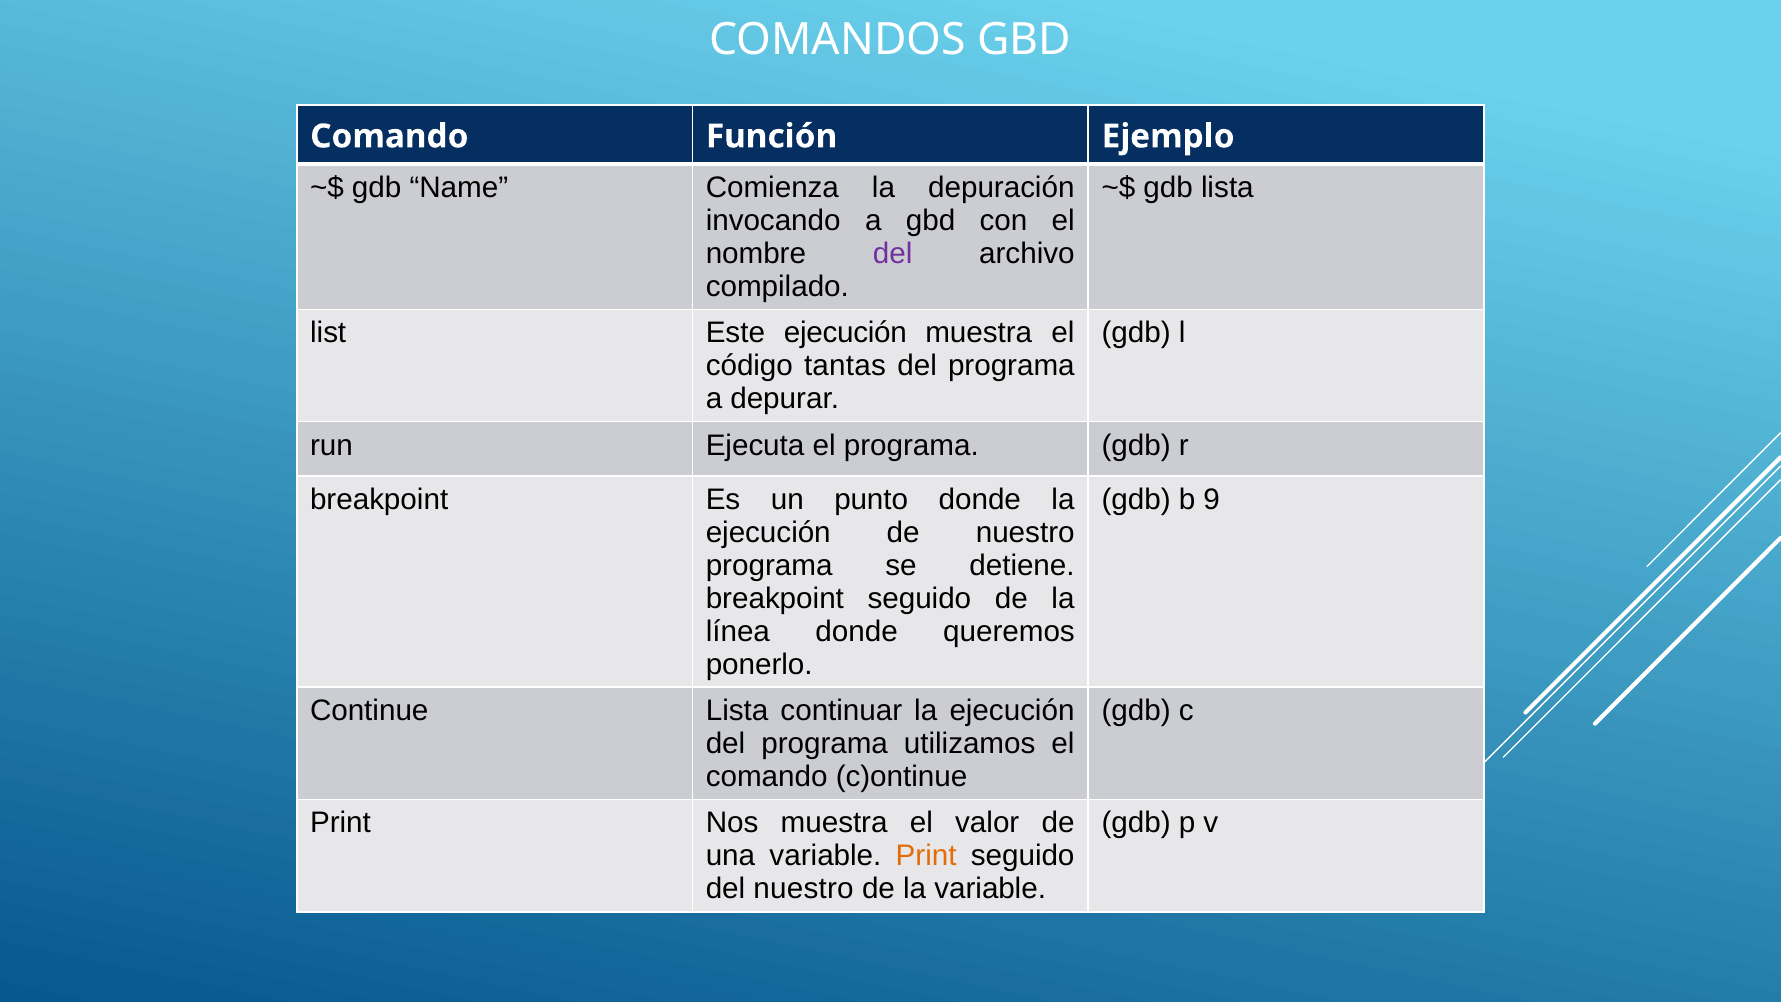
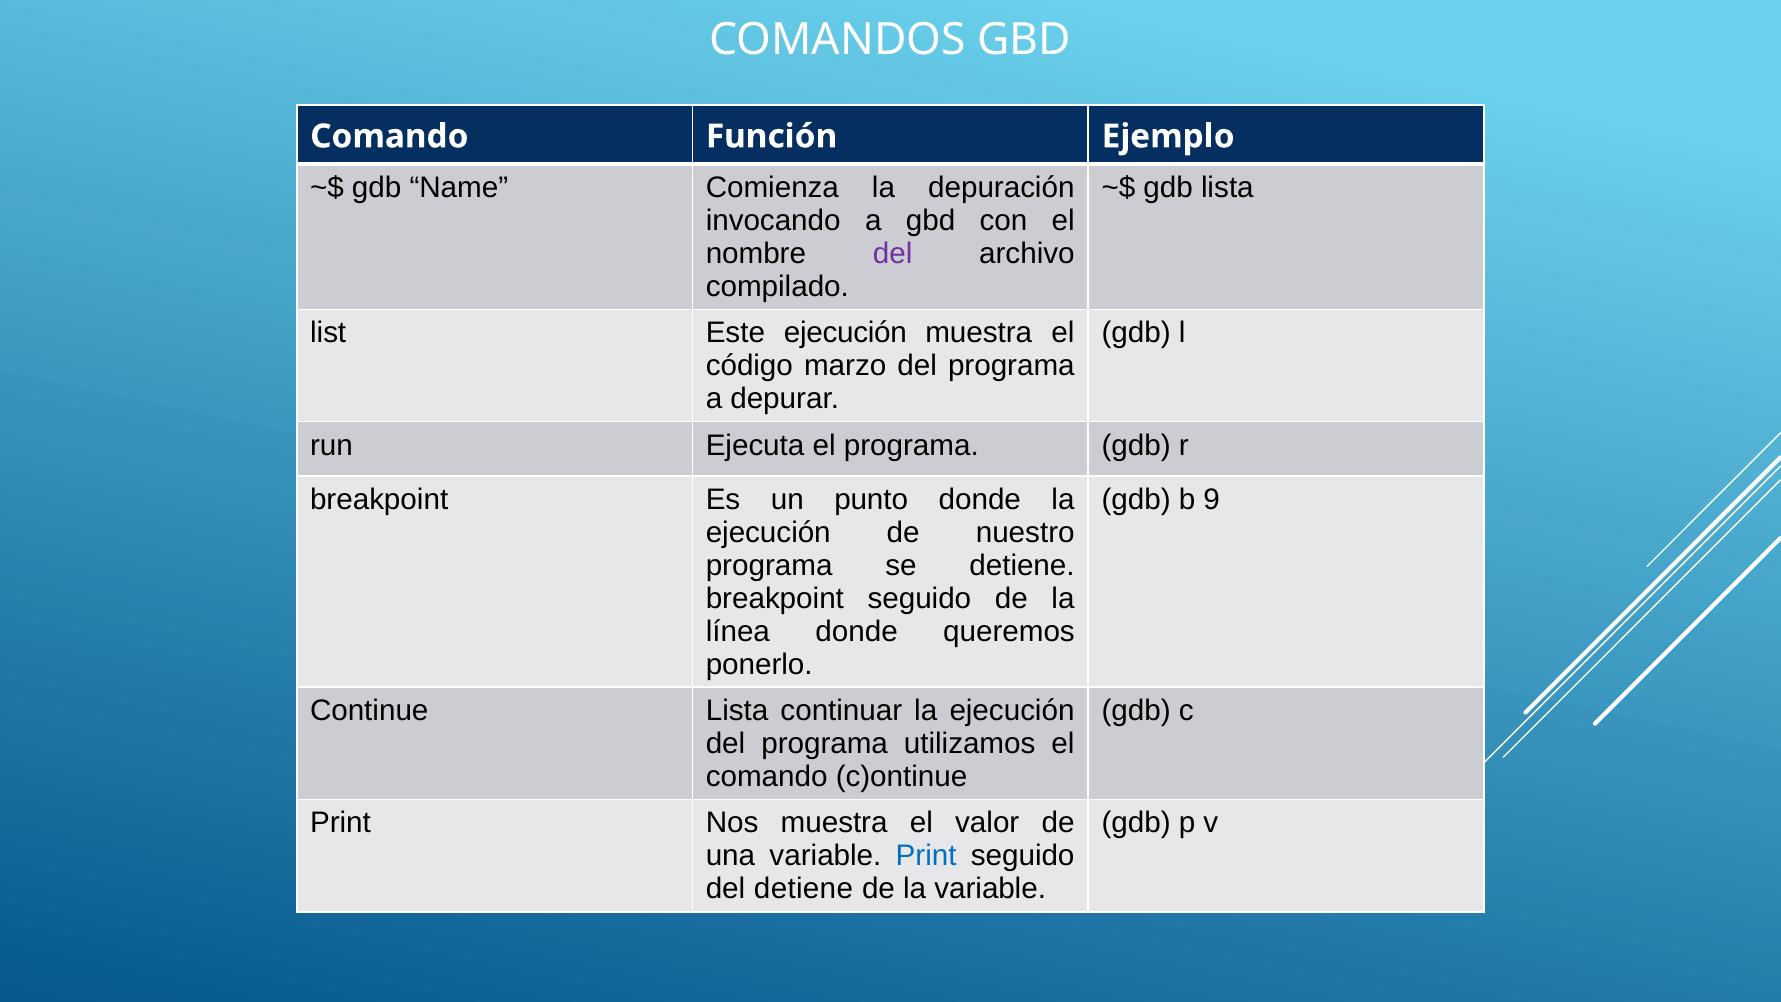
tantas: tantas -> marzo (845, 366)
Print colour: orange -> blue (926, 856)
del nuestro: nuestro -> detiene (803, 889)
